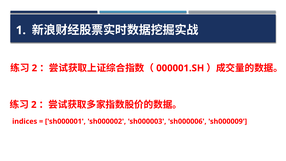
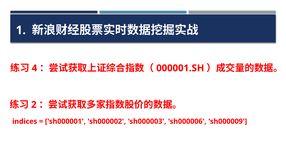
2: 2 -> 4 (34, 68)
